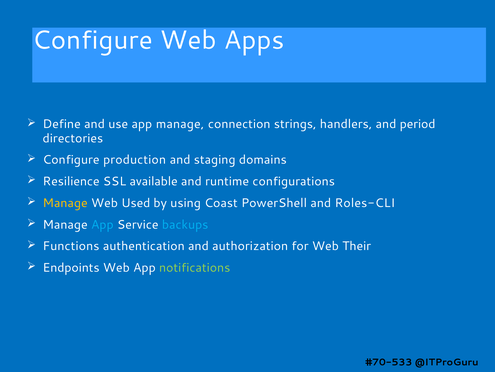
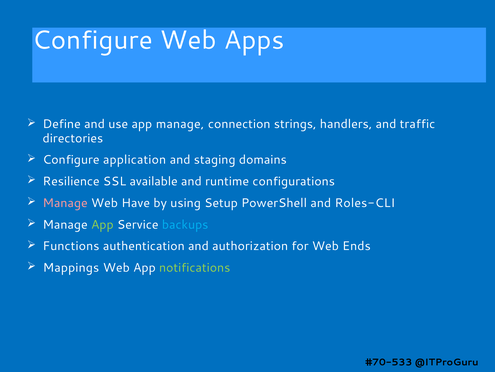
period: period -> traffic (418, 124)
production: production -> application (135, 160)
Manage colour: yellow -> pink (65, 203)
Used: Used -> Have (136, 203)
Coast: Coast -> Setup (221, 203)
App colour: light blue -> light green (102, 224)
Their: Their -> Ends (356, 246)
Endpoints: Endpoints -> Mappings (71, 267)
